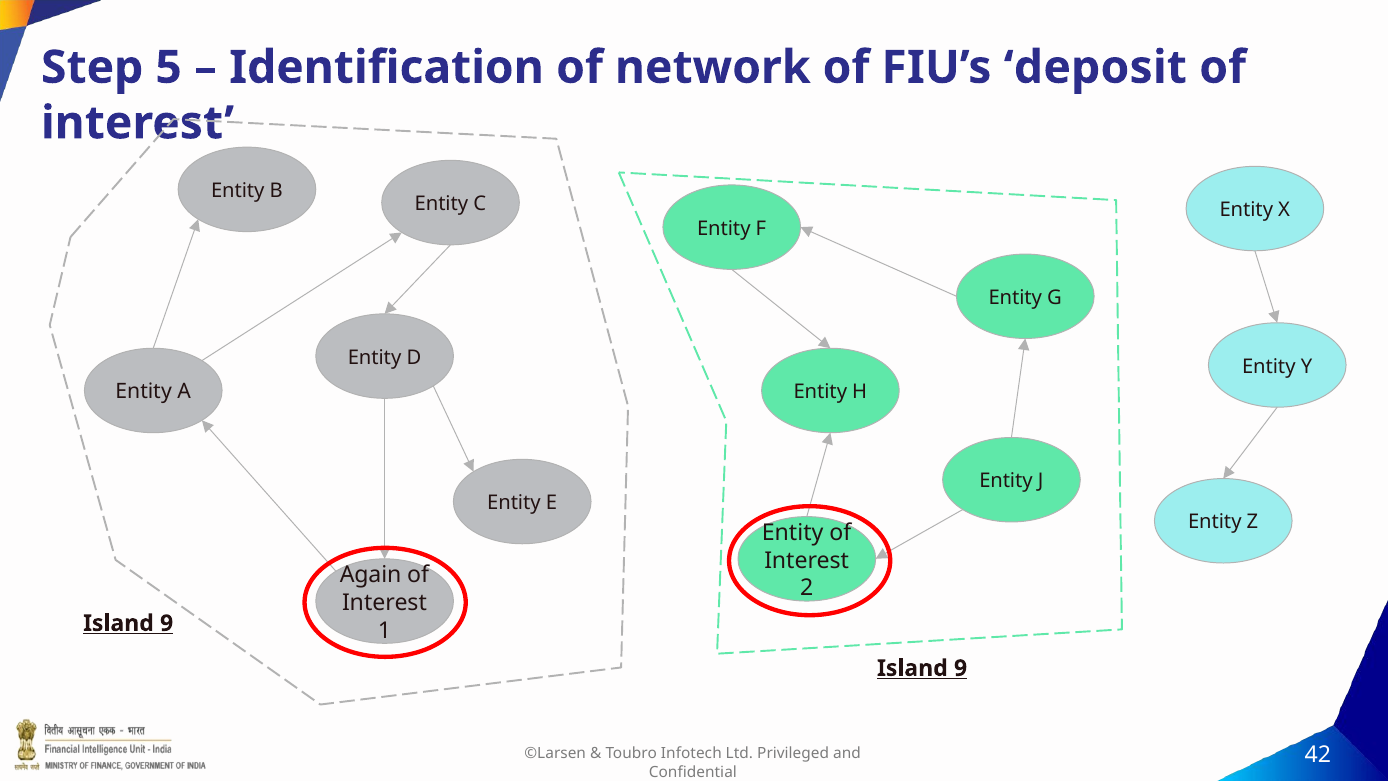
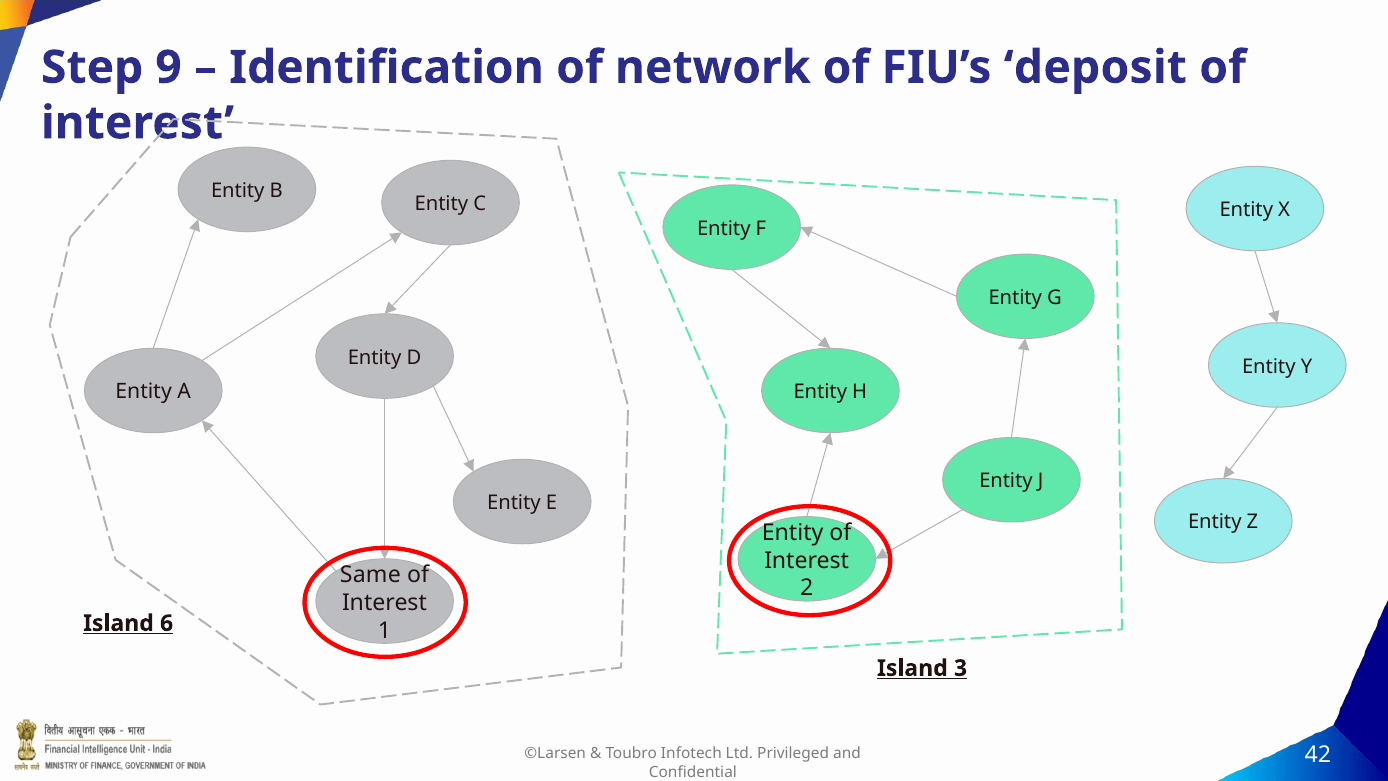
5: 5 -> 9 (168, 68)
Again: Again -> Same (370, 575)
9: 9 -> 6 (167, 623)
9: 9 -> 3 (961, 668)
